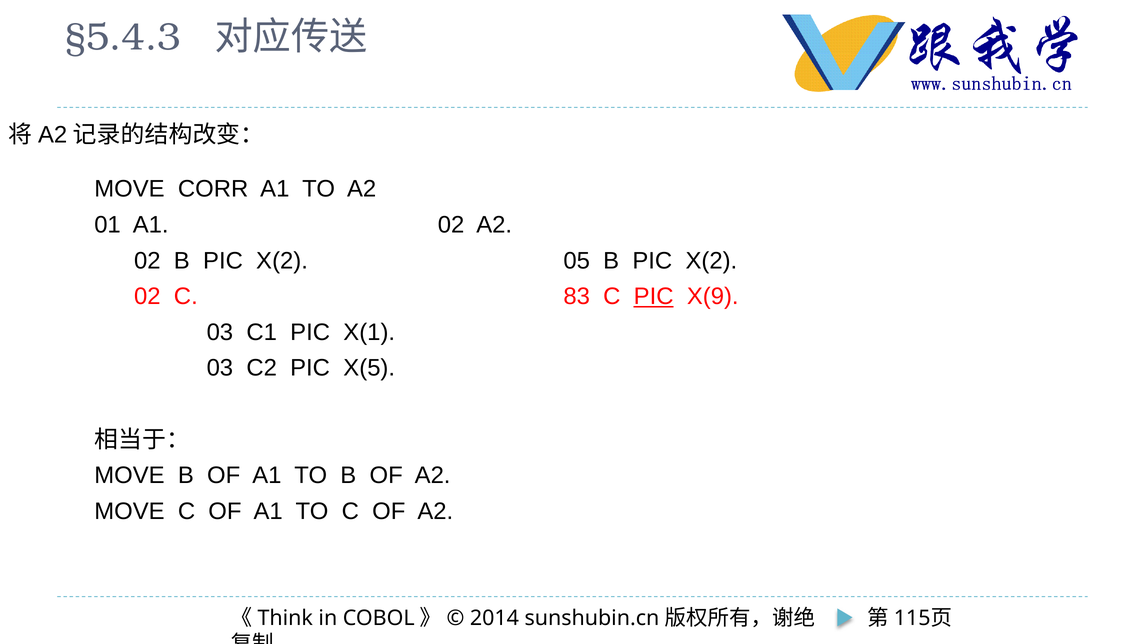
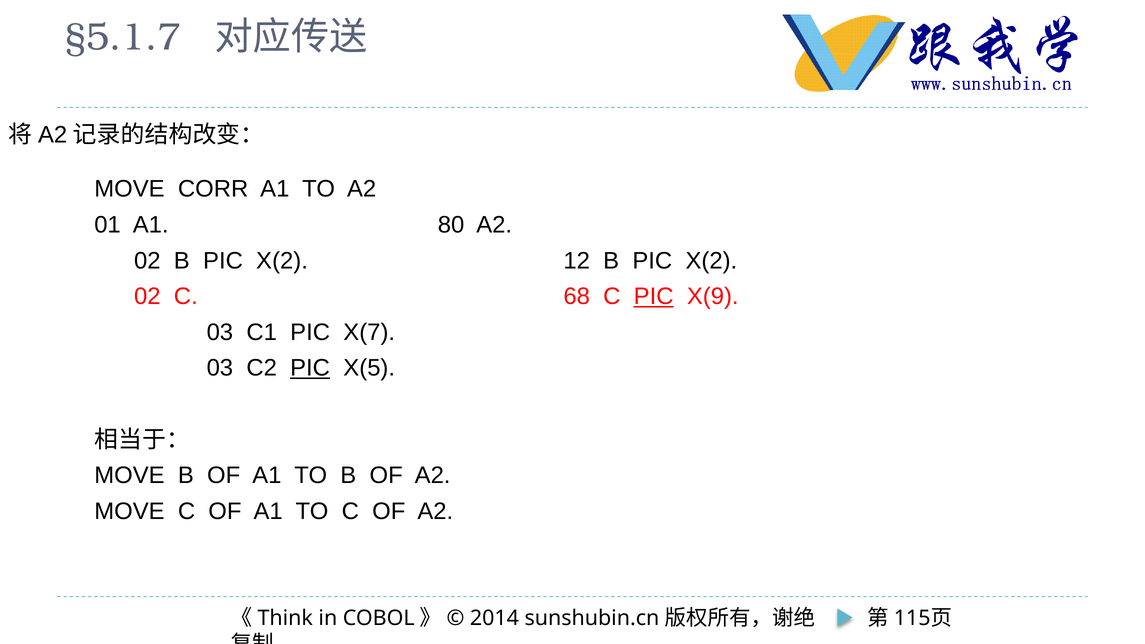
§5.4.3: §5.4.3 -> §5.1.7 (123, 37)
A1 02: 02 -> 80 (451, 225)
05: 05 -> 12 (577, 261)
83: 83 -> 68 (577, 297)
X(1: X(1 -> X(7 (369, 332)
PIC underline: none -> present (310, 368)
